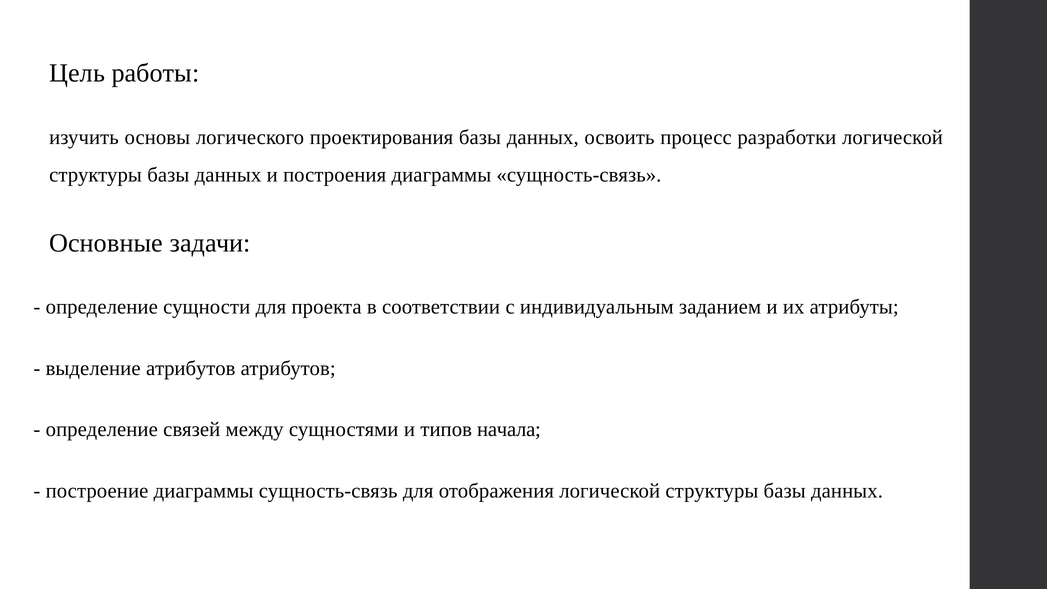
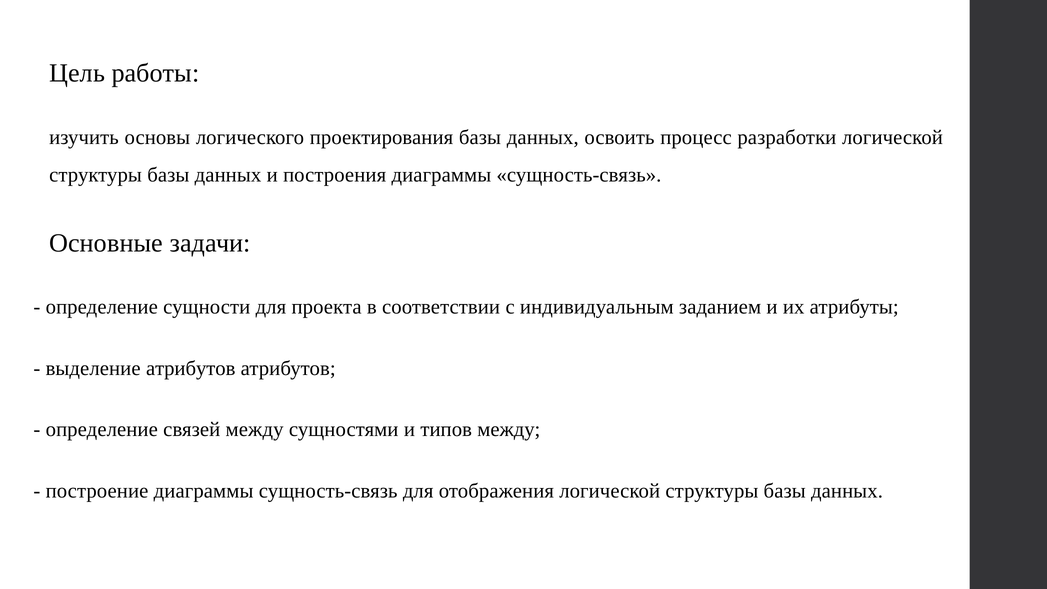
типов начала: начала -> между (509, 429)
